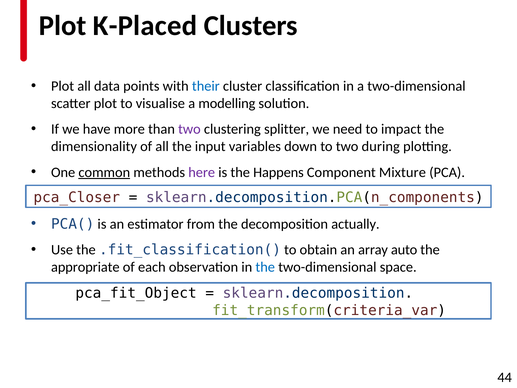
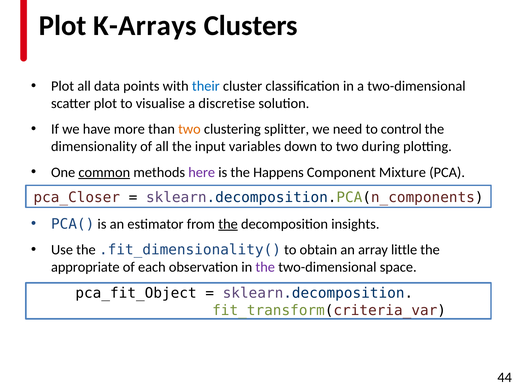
K-Placed: K-Placed -> K-Arrays (145, 26)
modelling: modelling -> discretise (227, 103)
two colour: purple -> orange (189, 129)
impact: impact -> control (401, 129)
the underline: none -> present (228, 224)
actually: actually -> insights (355, 224)
.fit_classification(: .fit_classification( -> .fit_dimensionality( (190, 250)
auto: auto -> little (404, 250)
the colour: blue -> purple (265, 267)
